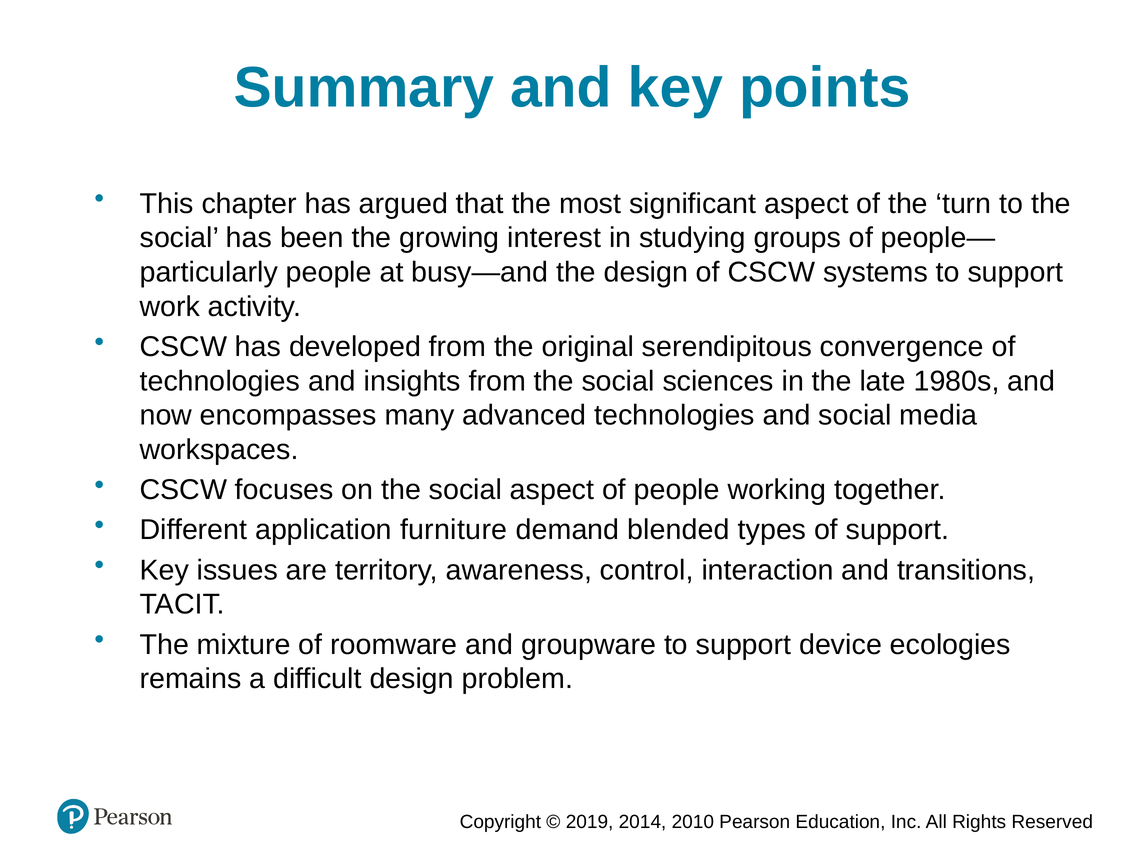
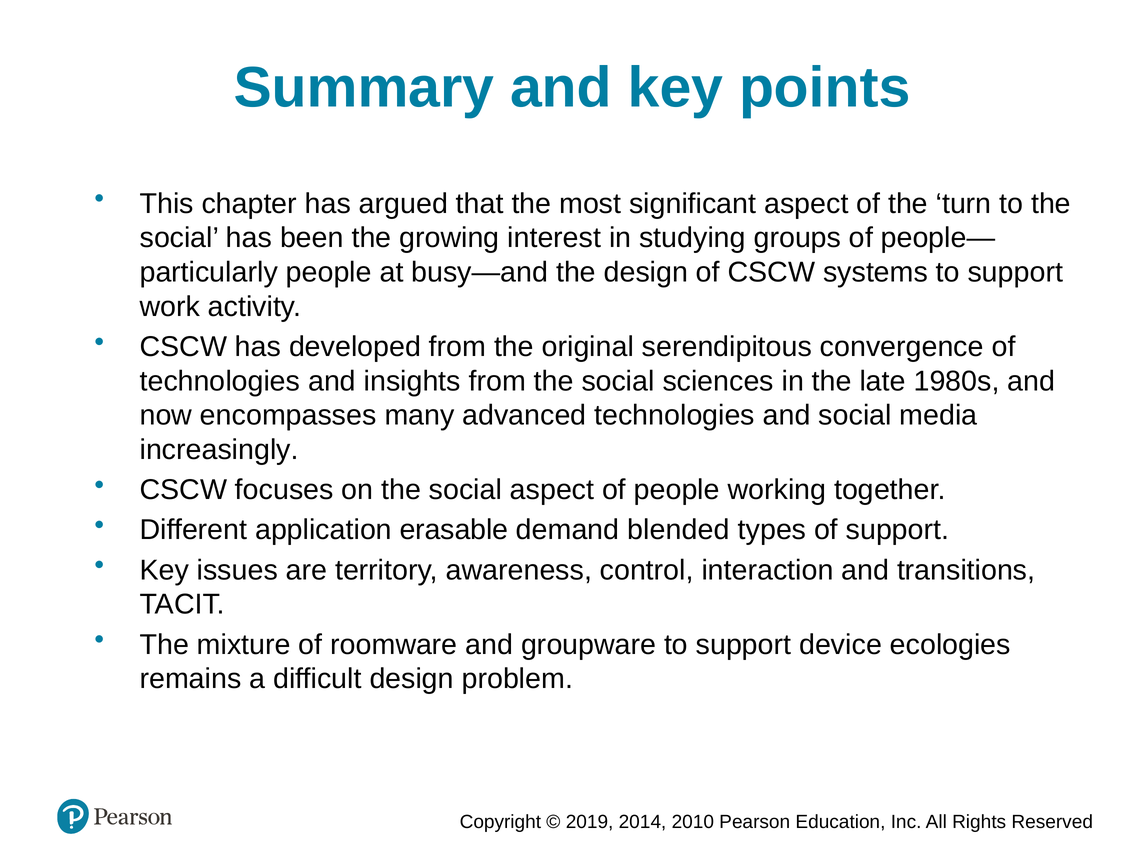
workspaces: workspaces -> increasingly (219, 450)
furniture: furniture -> erasable (454, 530)
